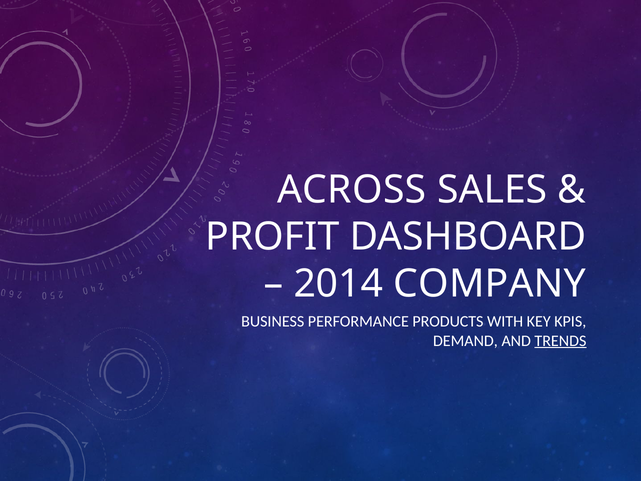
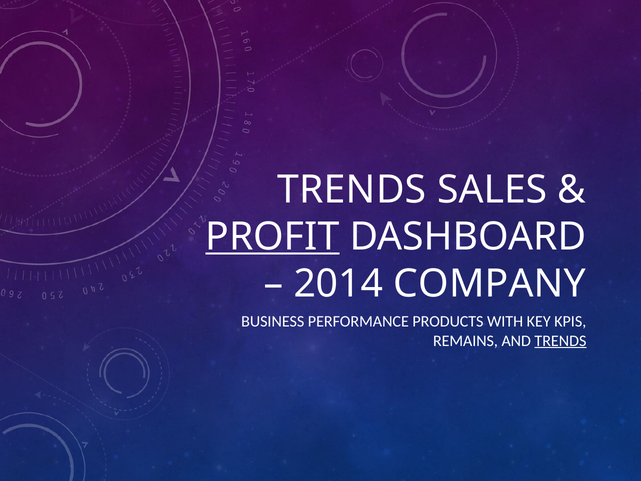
ACROSS: ACROSS -> TRENDS (352, 189)
PROFIT underline: none -> present (272, 236)
DEMAND: DEMAND -> REMAINS (465, 341)
